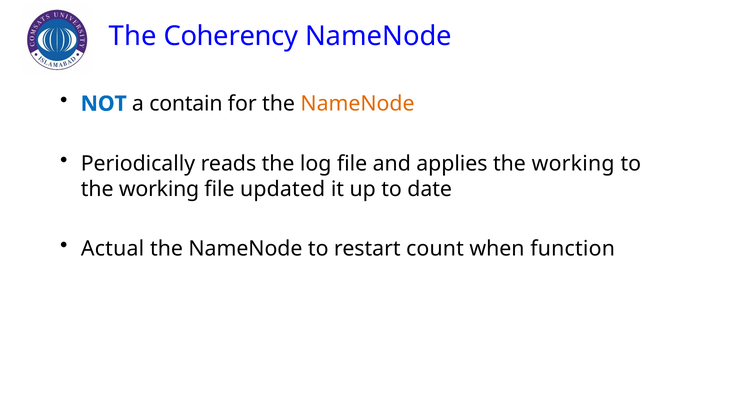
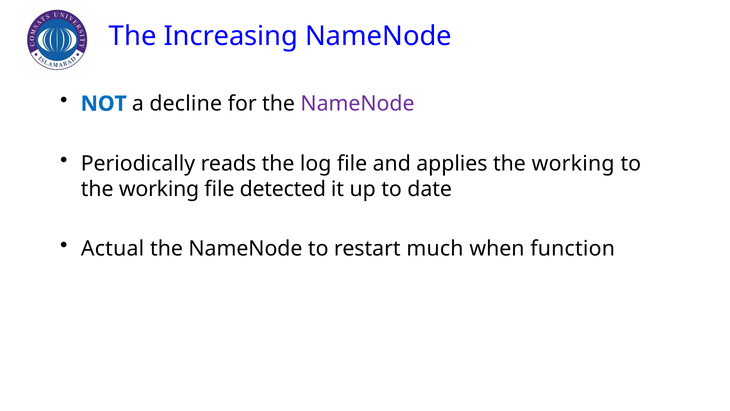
Coherency: Coherency -> Increasing (231, 36)
contain: contain -> decline (186, 104)
NameNode colour: orange -> purple (358, 104)
updated: updated -> detected (283, 189)
count: count -> much (435, 249)
